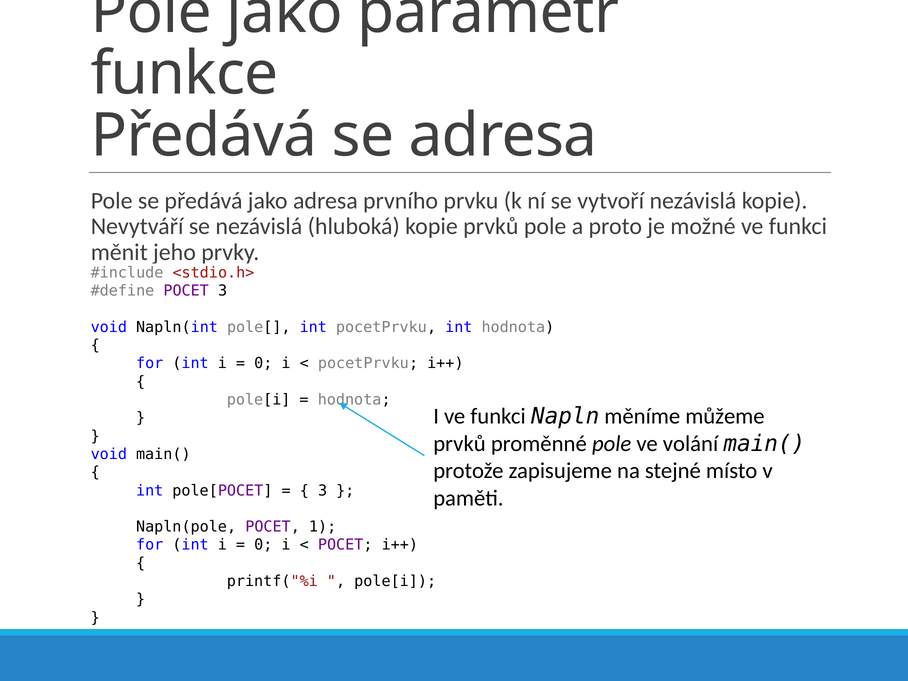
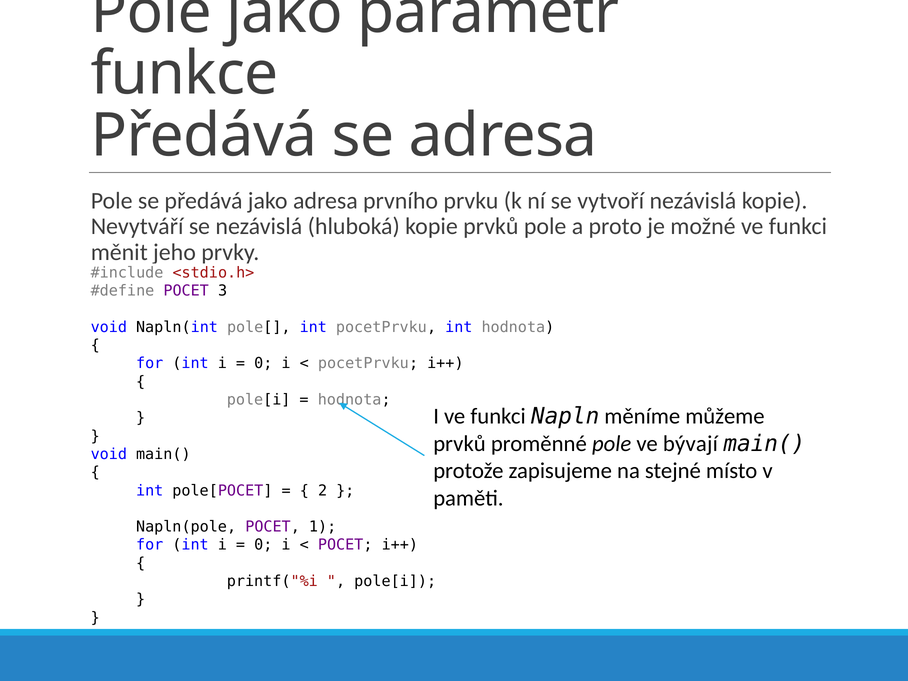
volání: volání -> bývají (690, 444)
3: 3 -> 2 (323, 491)
